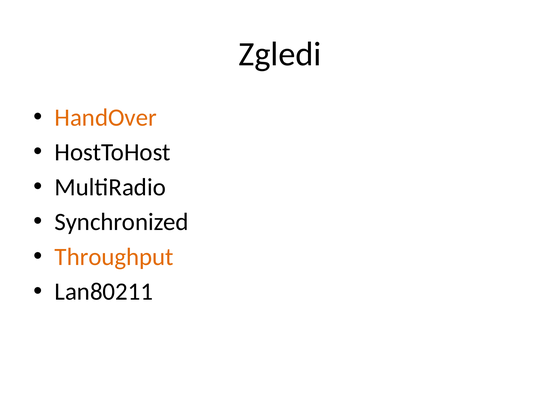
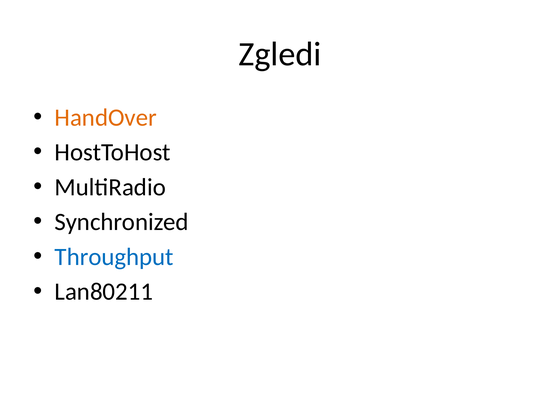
Throughput colour: orange -> blue (114, 257)
